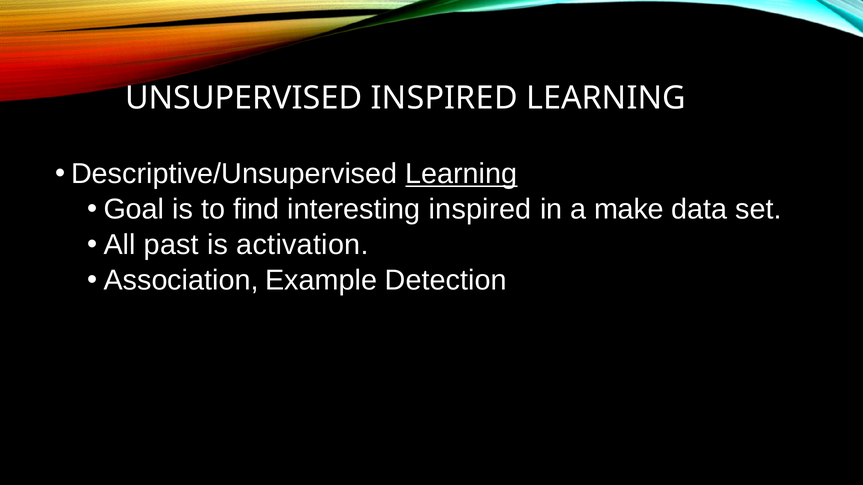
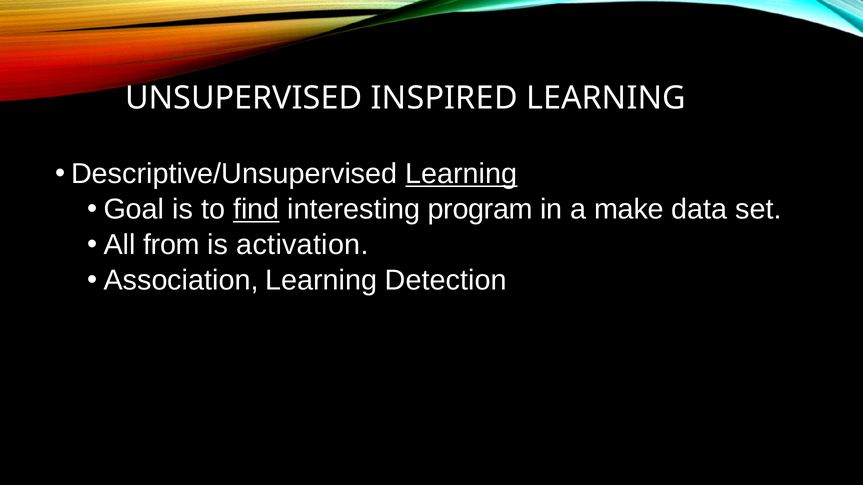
find underline: none -> present (256, 210)
interesting inspired: inspired -> program (480, 210)
past: past -> from (172, 245)
Association Example: Example -> Learning (321, 281)
